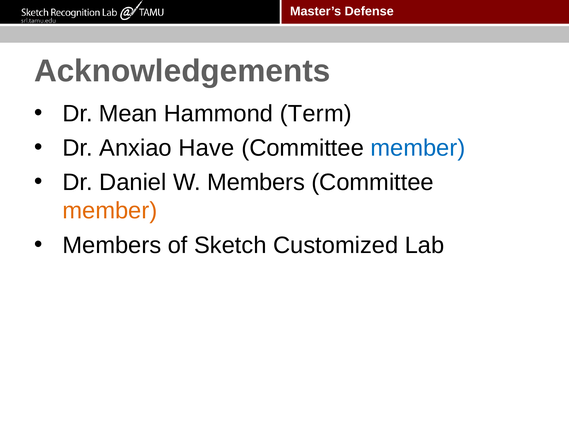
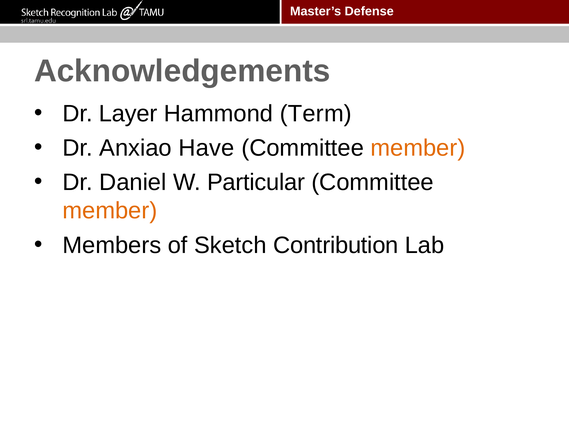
Mean: Mean -> Layer (128, 113)
member colour: blue -> orange (418, 148)
W Members: Members -> Particular (256, 182)
Customized: Customized -> Contribution (336, 245)
